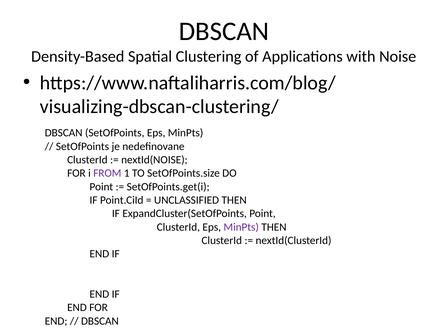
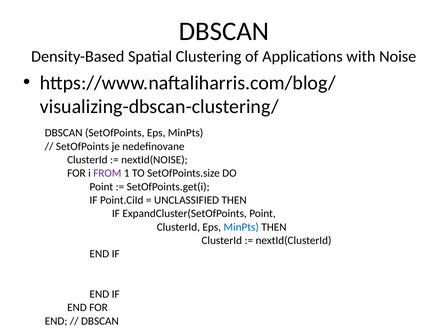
MinPts colour: purple -> blue (241, 227)
